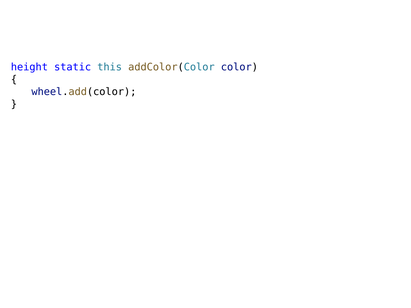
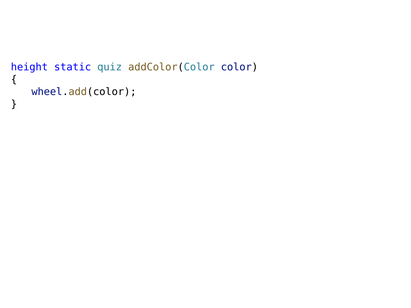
this: this -> quiz (110, 67)
